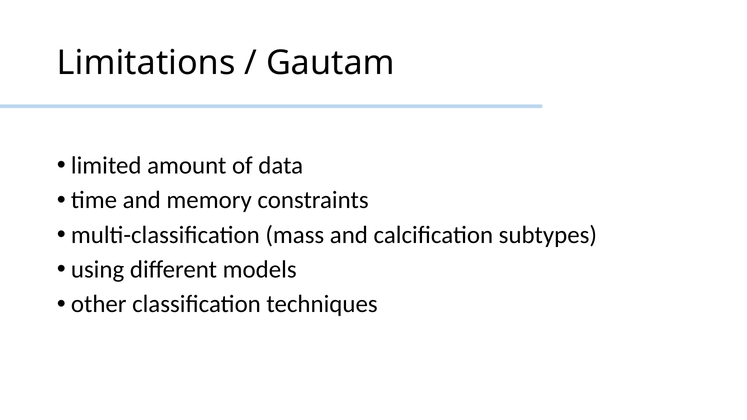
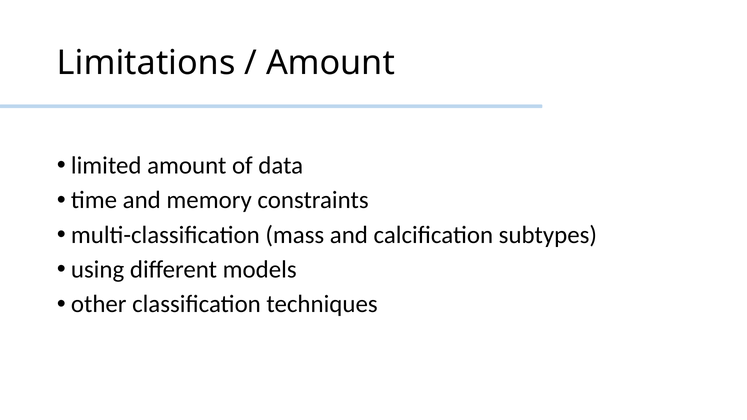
Gautam: Gautam -> Amount (330, 63)
